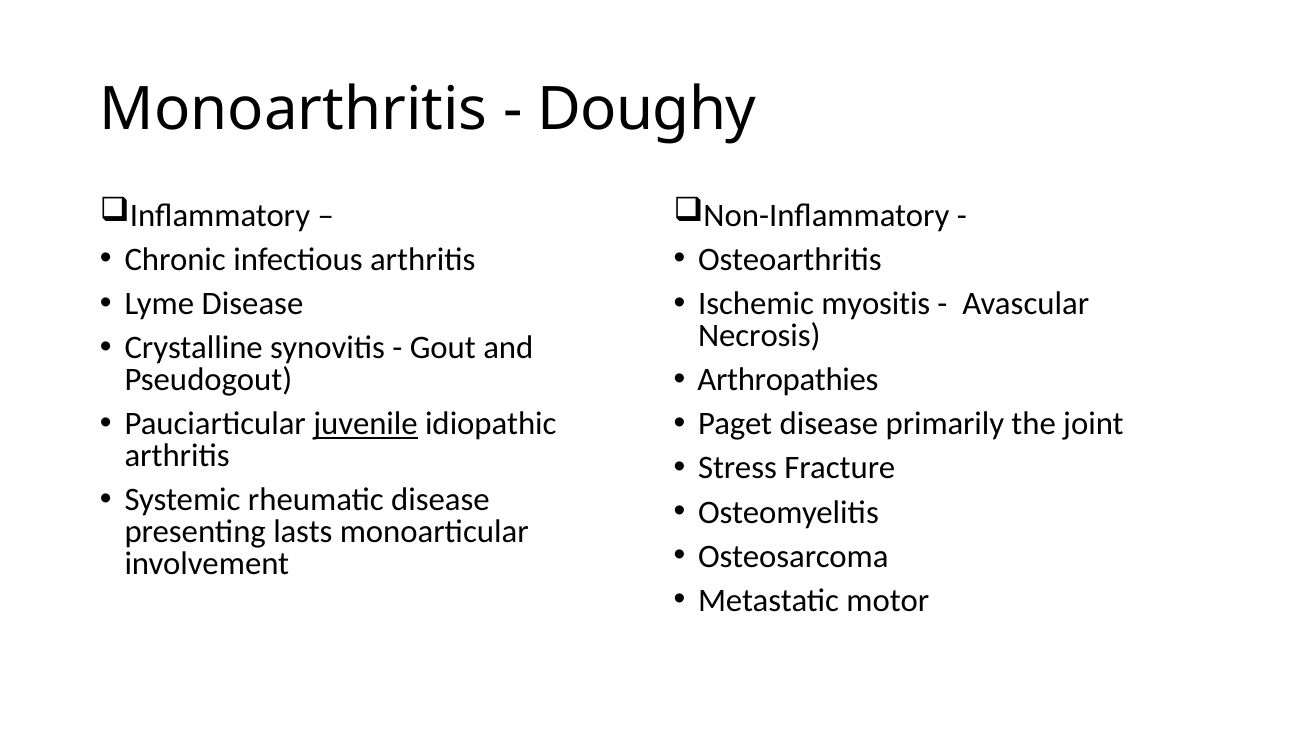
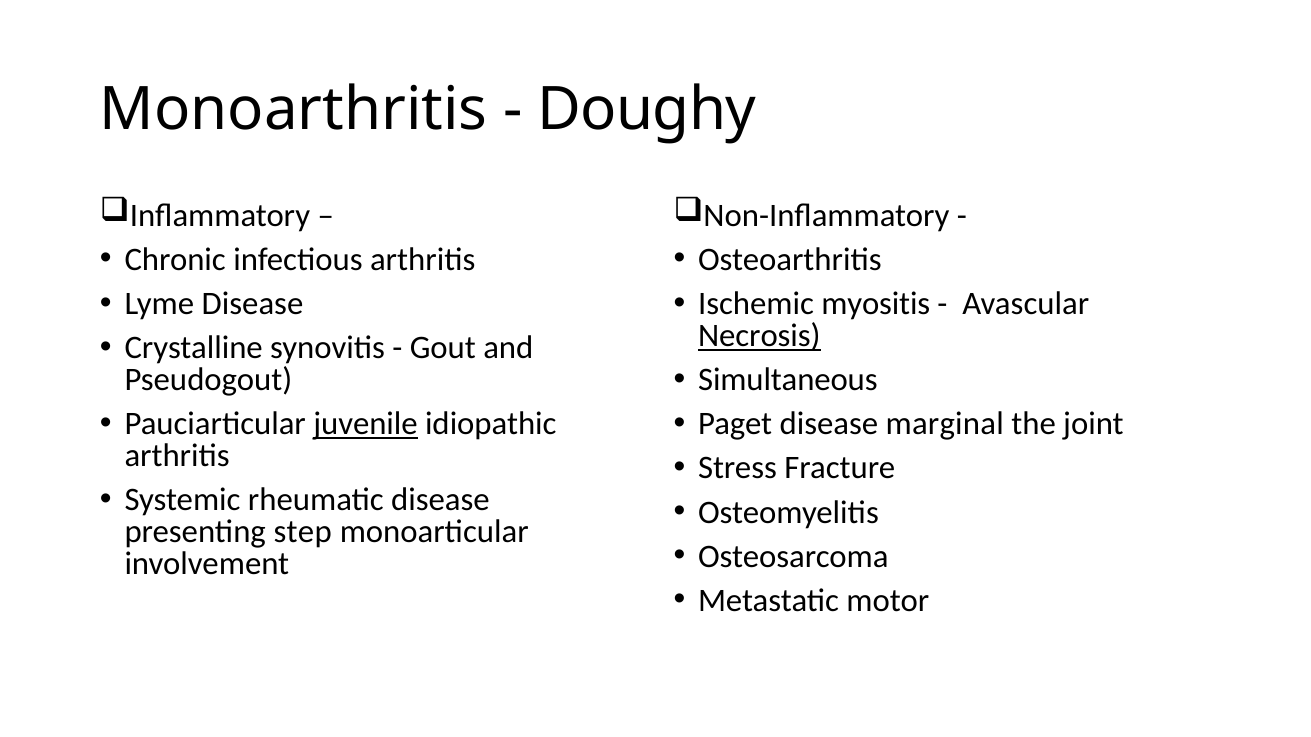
Necrosis underline: none -> present (759, 336)
Arthropathies: Arthropathies -> Simultaneous (788, 380)
primarily: primarily -> marginal (945, 424)
lasts: lasts -> step (303, 532)
